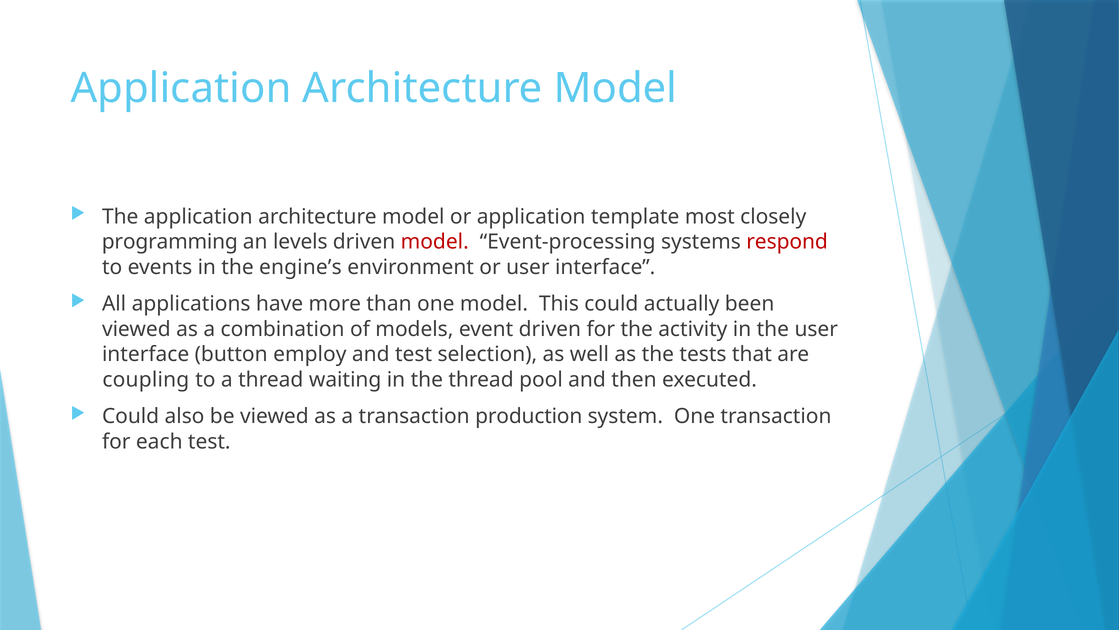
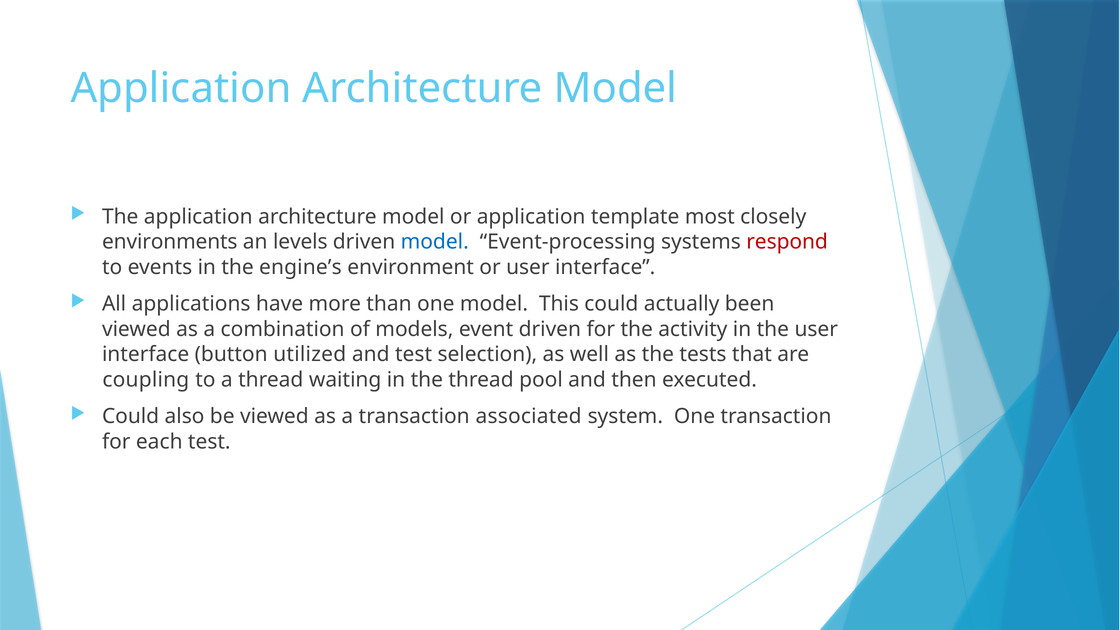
programming: programming -> environments (170, 242)
model colour: red -> blue (435, 242)
employ: employ -> utilized (310, 354)
production: production -> associated (529, 416)
